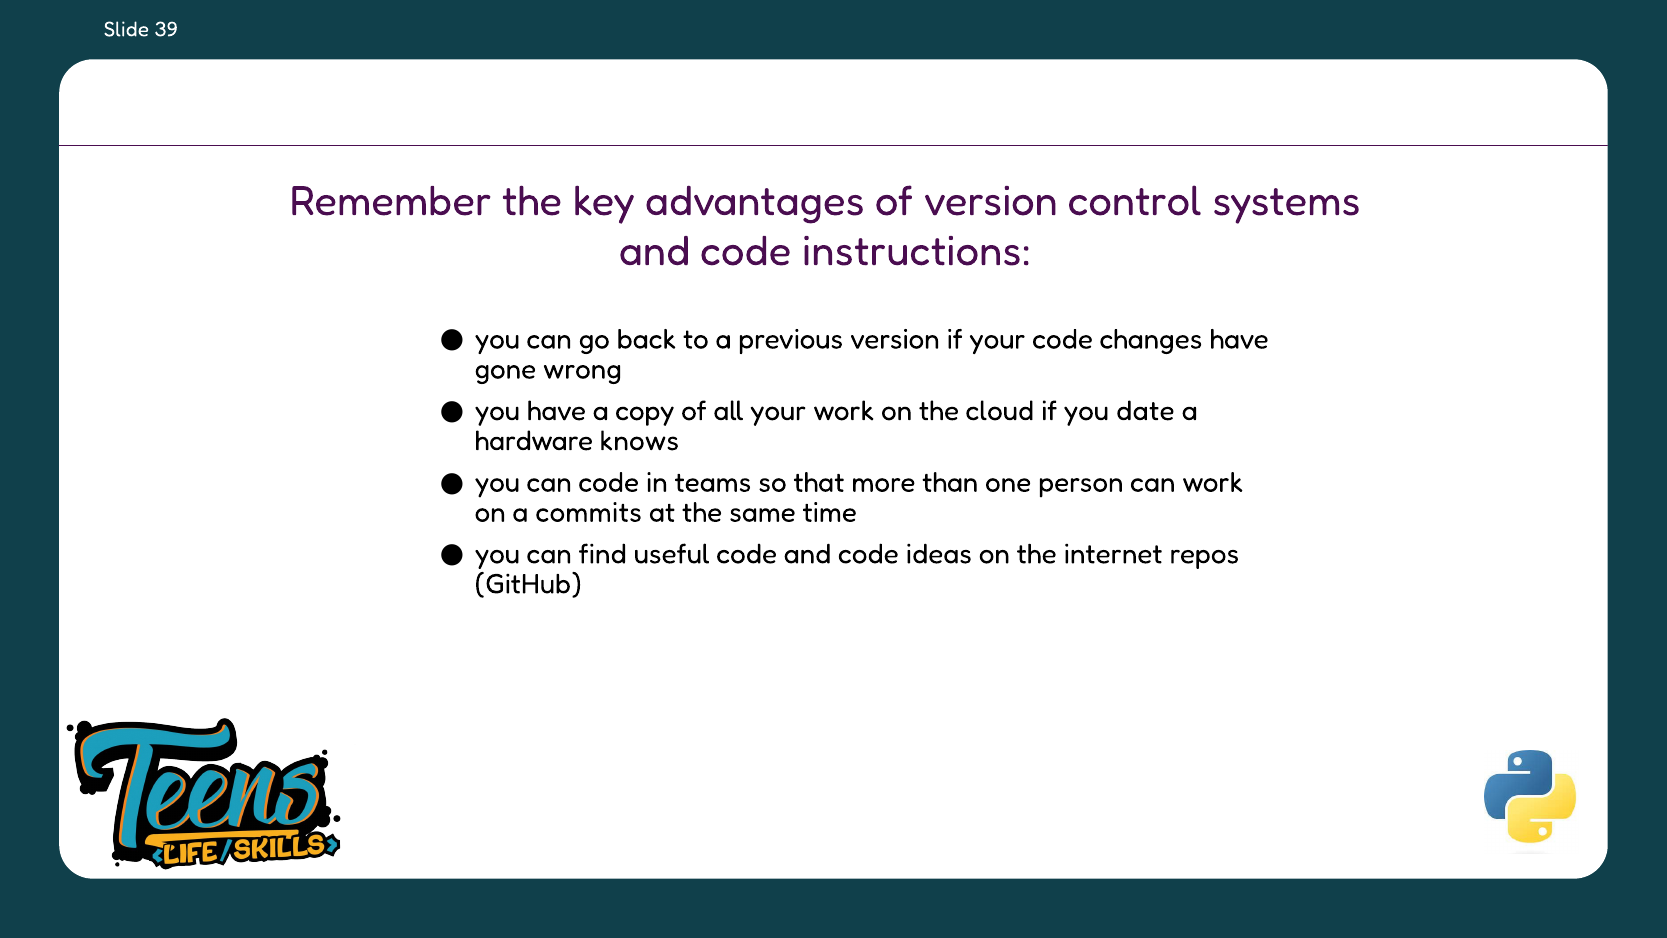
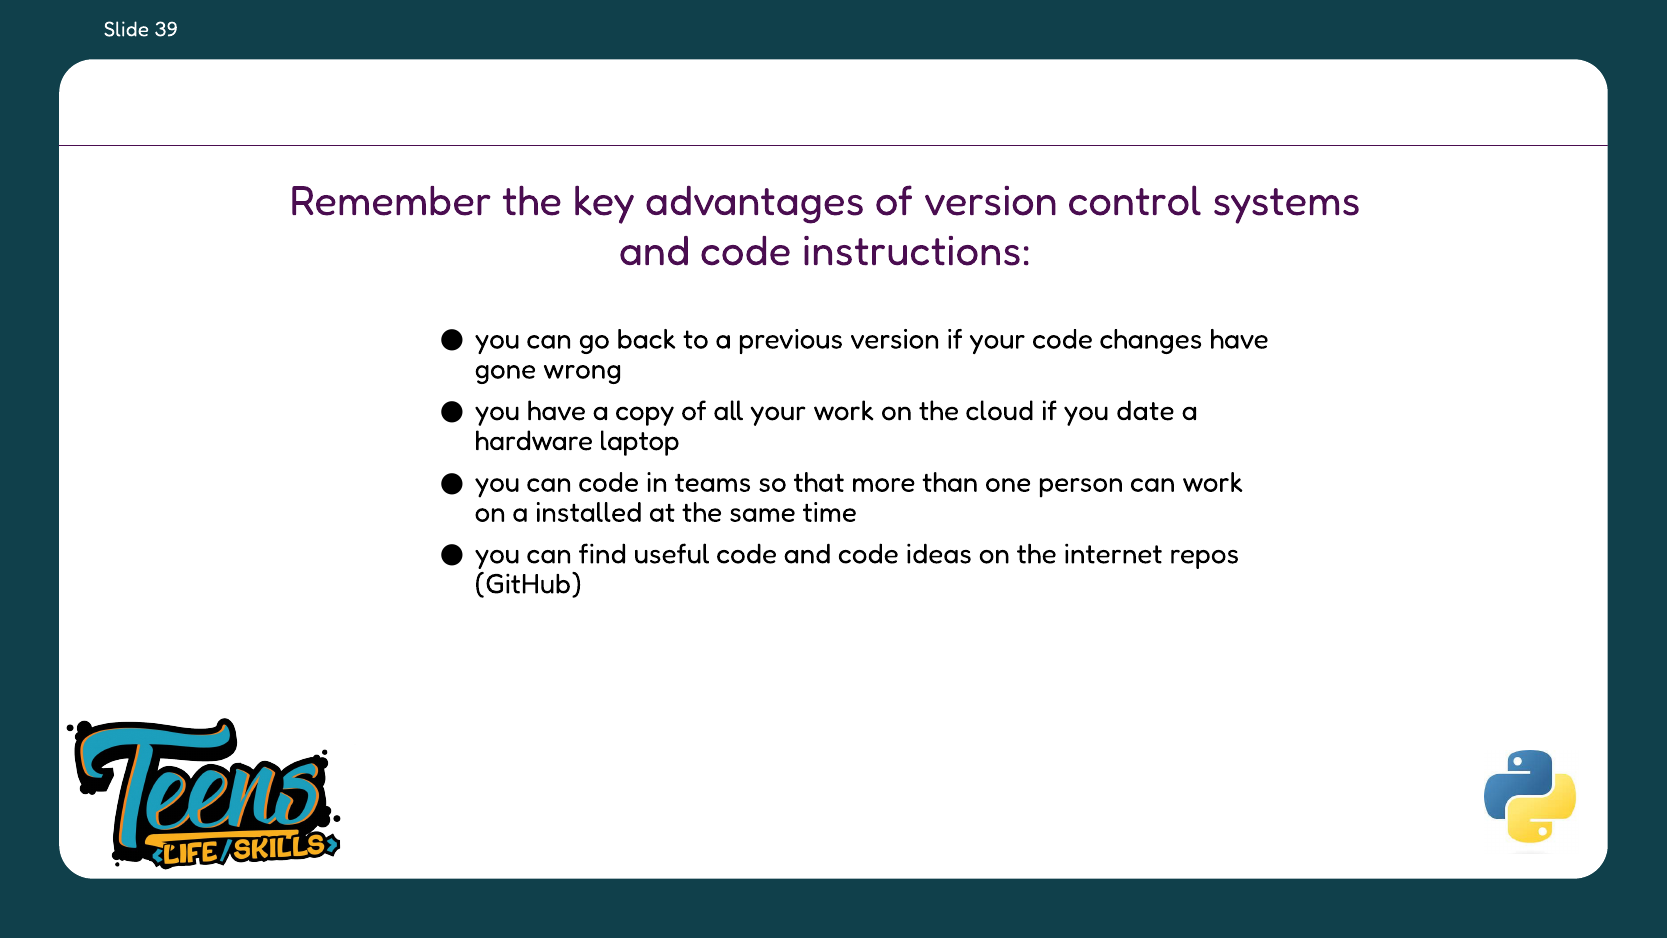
knows: knows -> laptop (640, 441)
commits: commits -> installed (589, 512)
